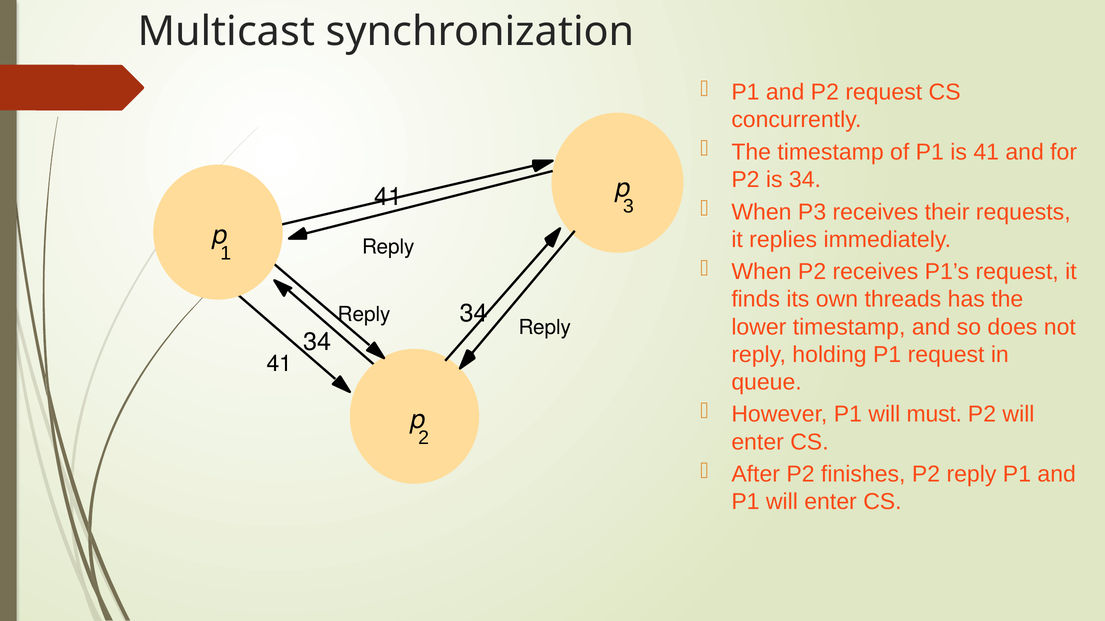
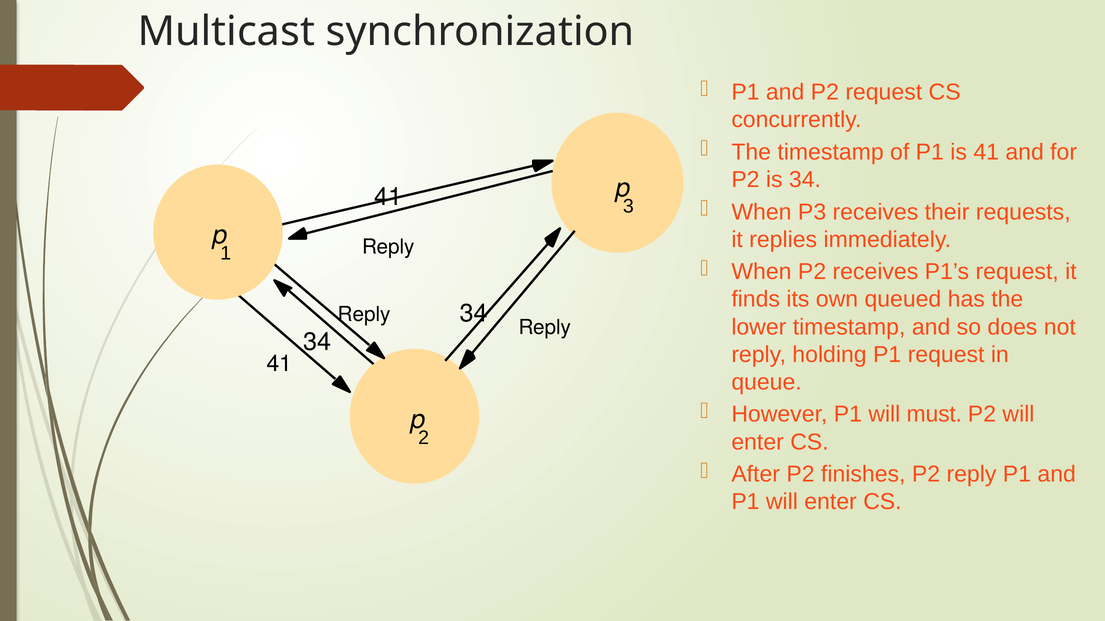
threads: threads -> queued (903, 300)
